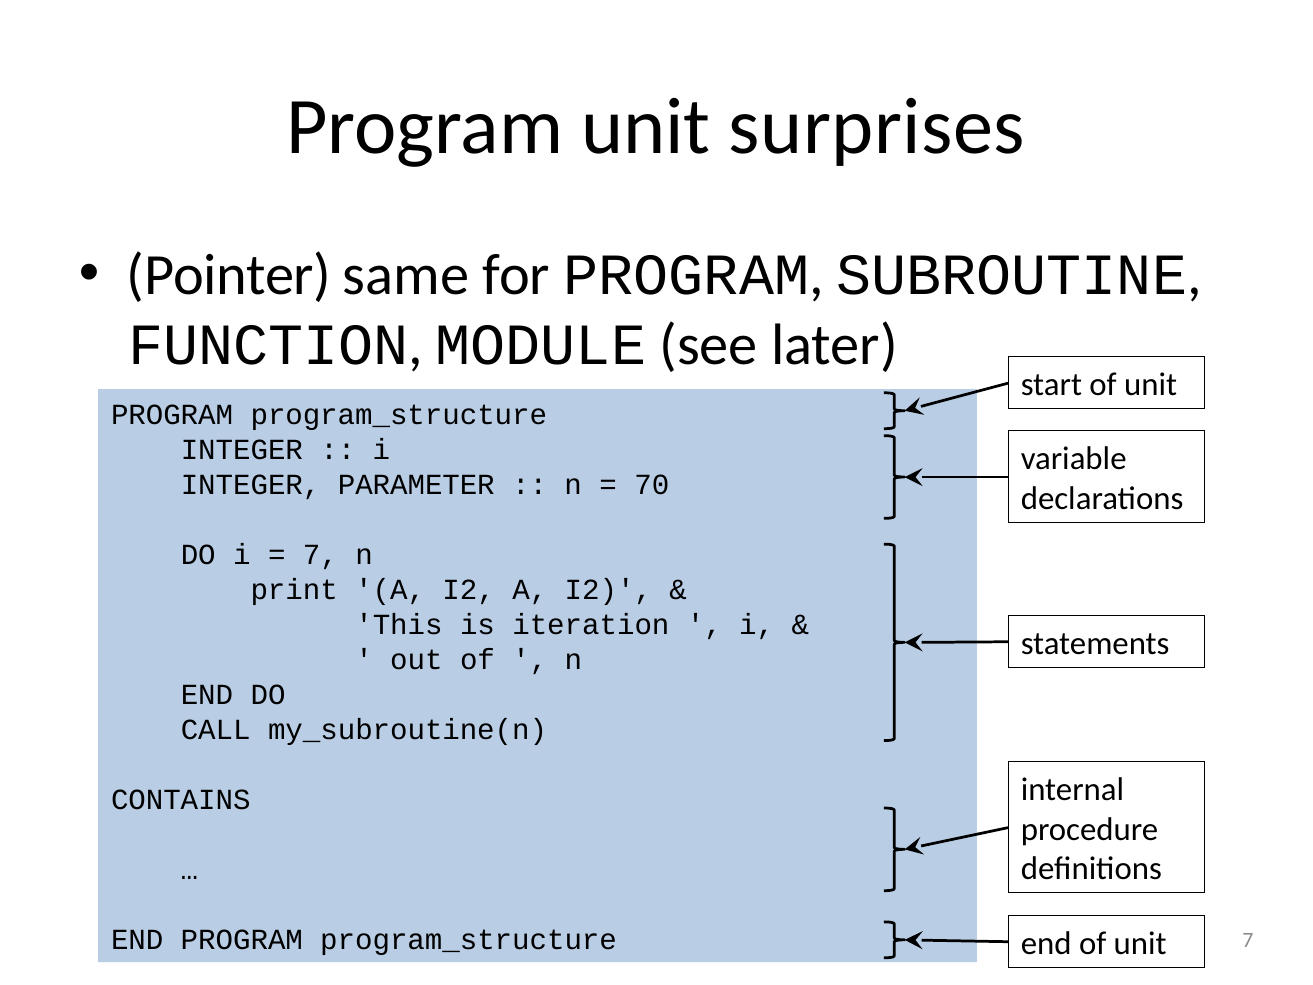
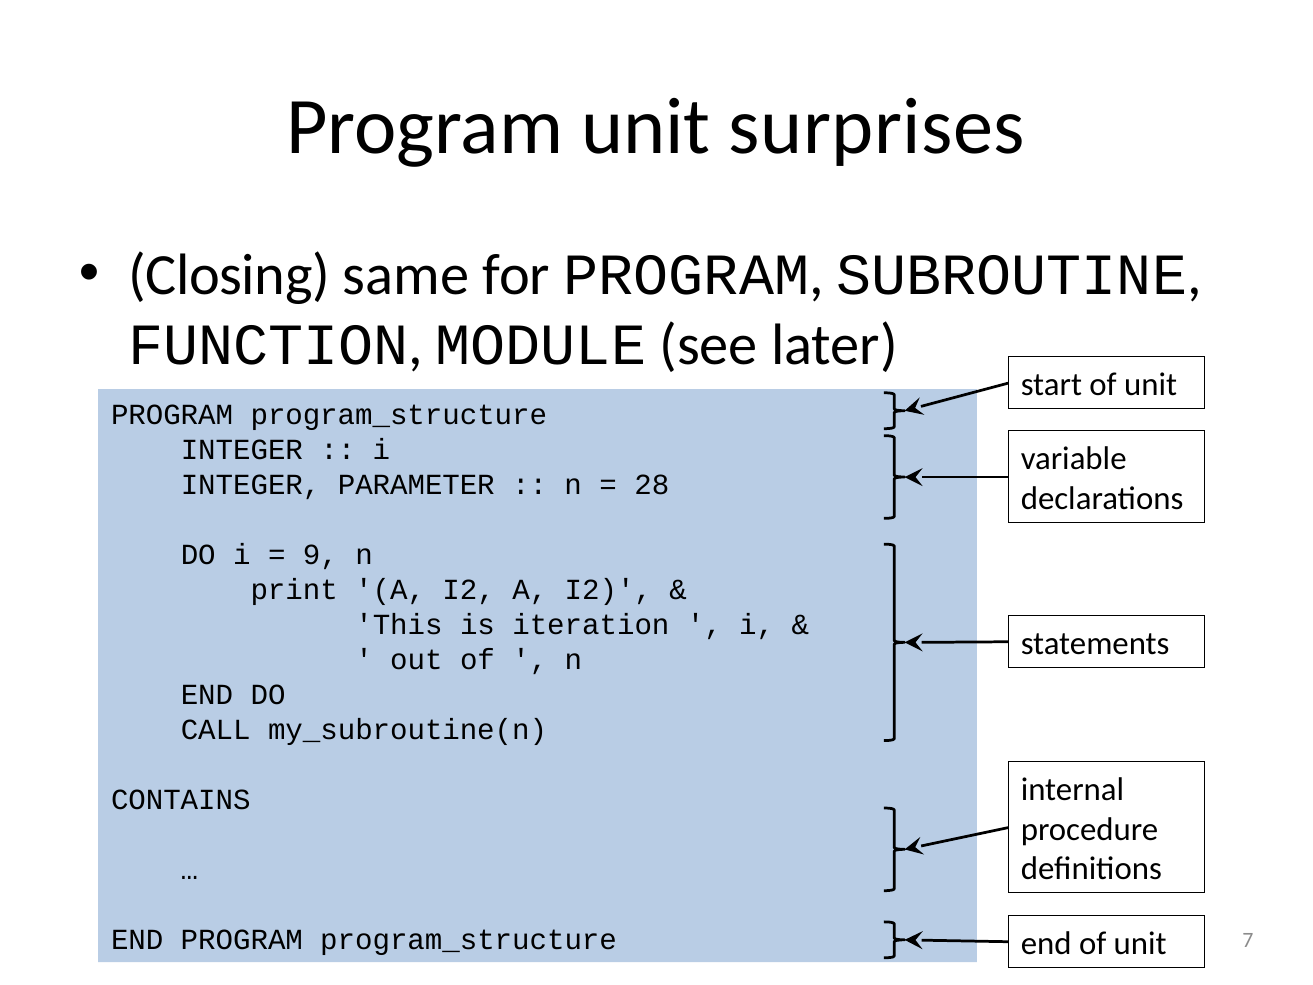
Pointer: Pointer -> Closing (229, 275)
70: 70 -> 28 (652, 485)
7: 7 -> 9 (320, 555)
